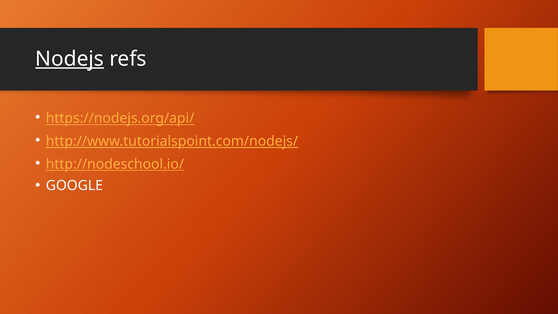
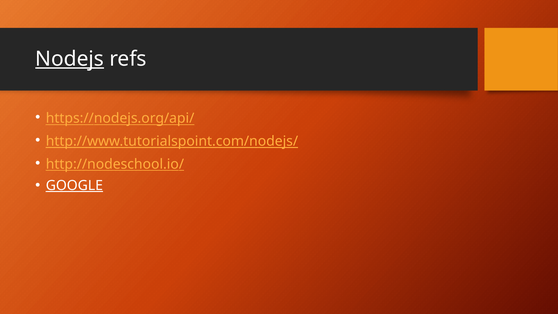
GOOGLE underline: none -> present (74, 185)
